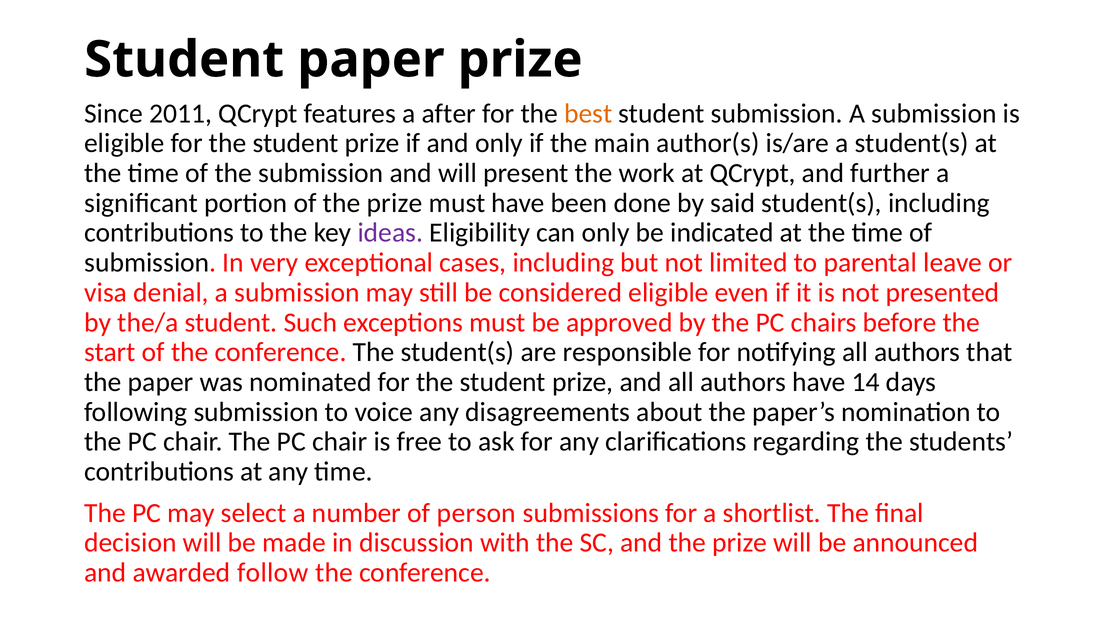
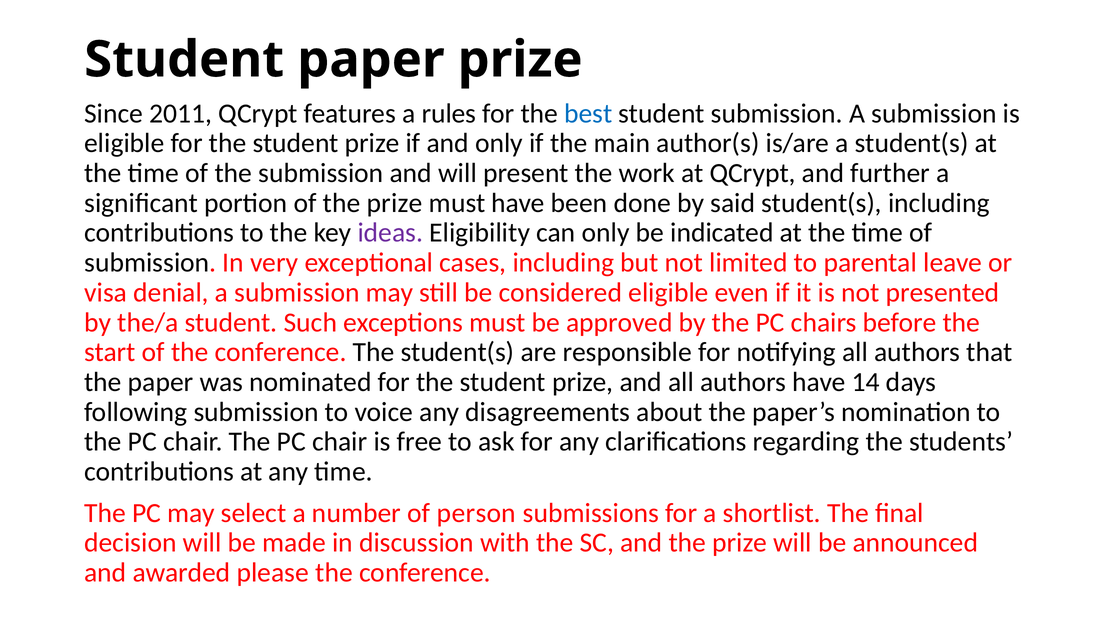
after: after -> rules (449, 113)
best colour: orange -> blue (588, 113)
follow: follow -> please (273, 572)
